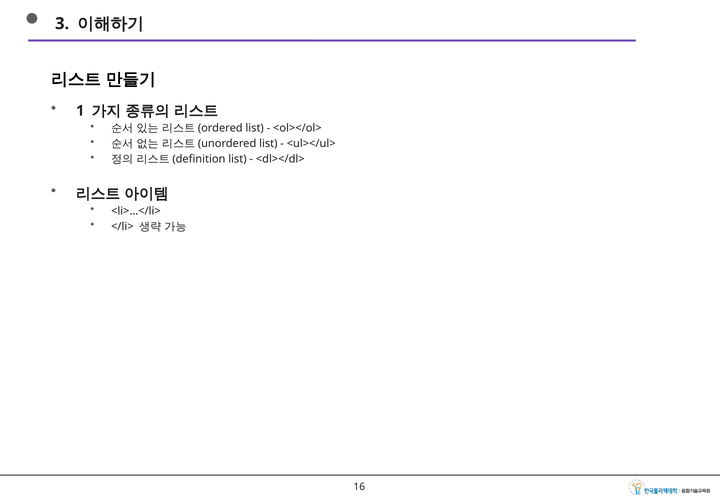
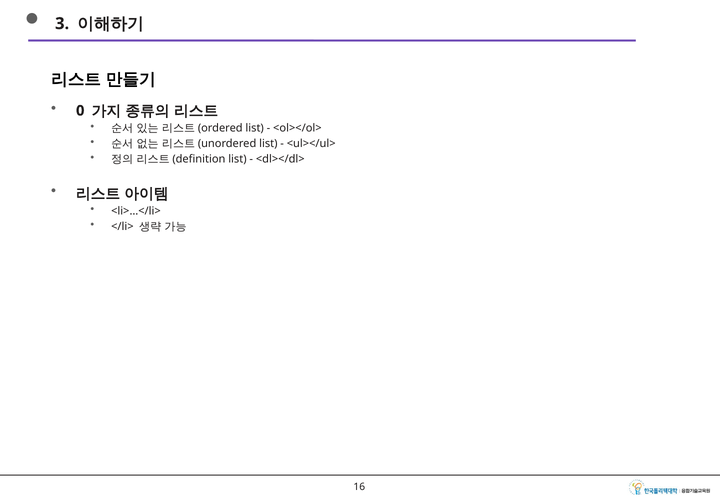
1: 1 -> 0 (80, 111)
